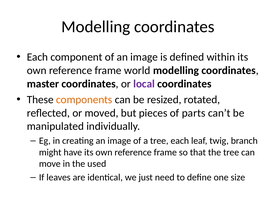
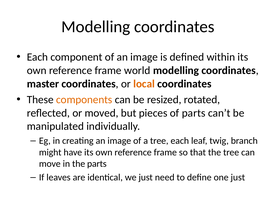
local colour: purple -> orange (144, 84)
the used: used -> parts (97, 164)
one size: size -> just (238, 177)
